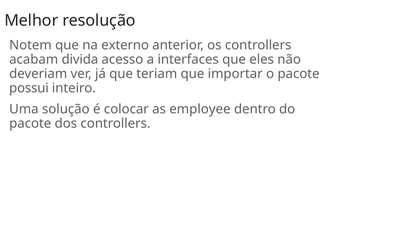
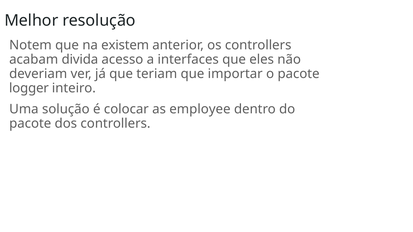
externo: externo -> existem (125, 45)
possui: possui -> logger (29, 88)
